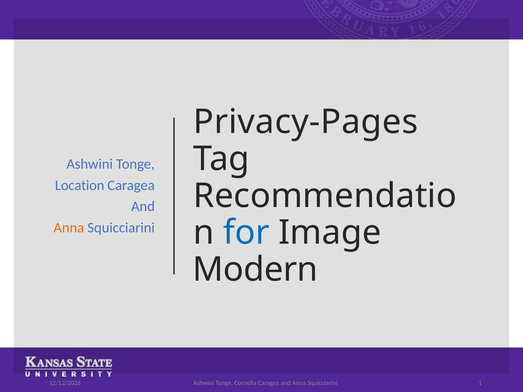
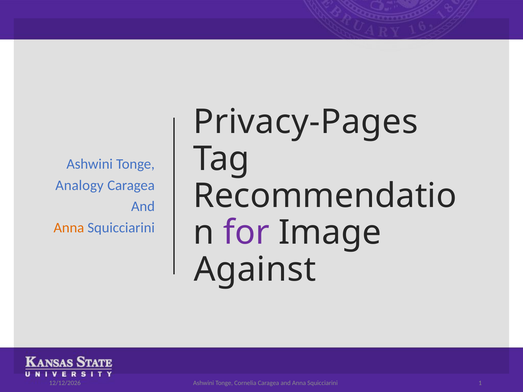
Location: Location -> Analogy (80, 185)
for colour: blue -> purple (246, 233)
Modern: Modern -> Against (255, 270)
